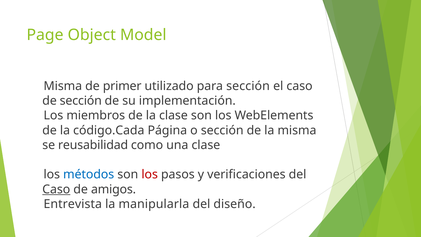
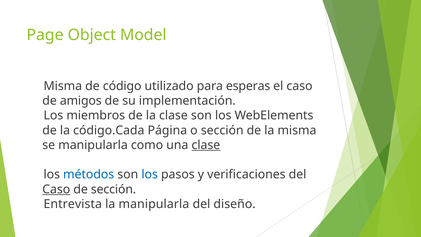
primer: primer -> código (122, 86)
para sección: sección -> esperas (248, 86)
de sección: sección -> amigos (81, 101)
se reusabilidad: reusabilidad -> manipularla (93, 145)
clase underline: none -> present (206, 145)
los colour: red -> blue (150, 174)
de amigos: amigos -> sección (113, 189)
